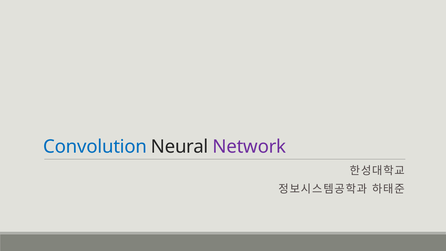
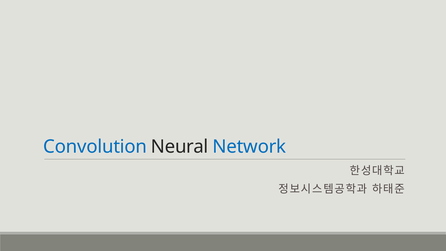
Network colour: purple -> blue (249, 147)
